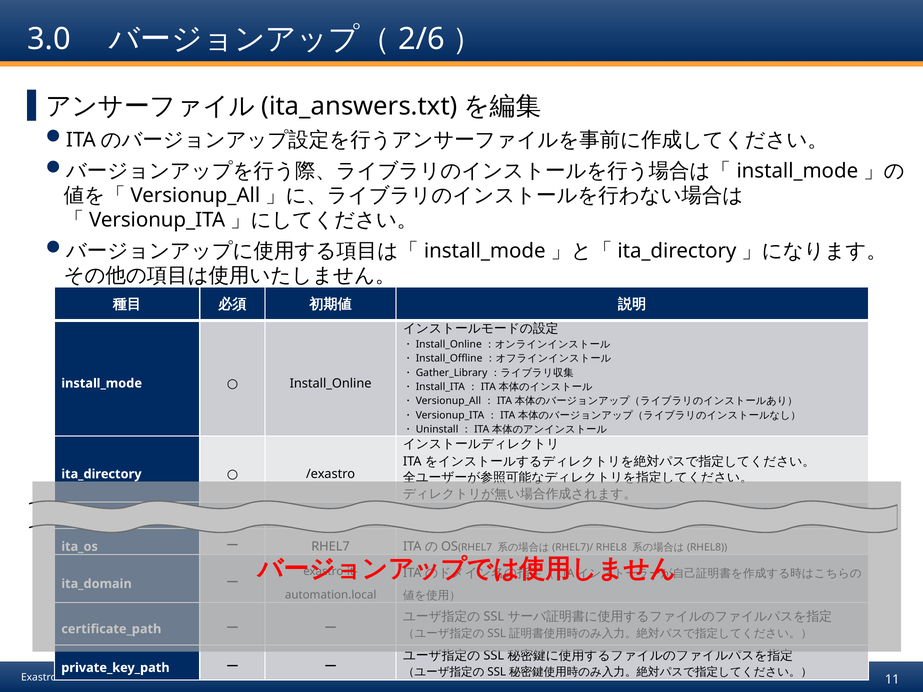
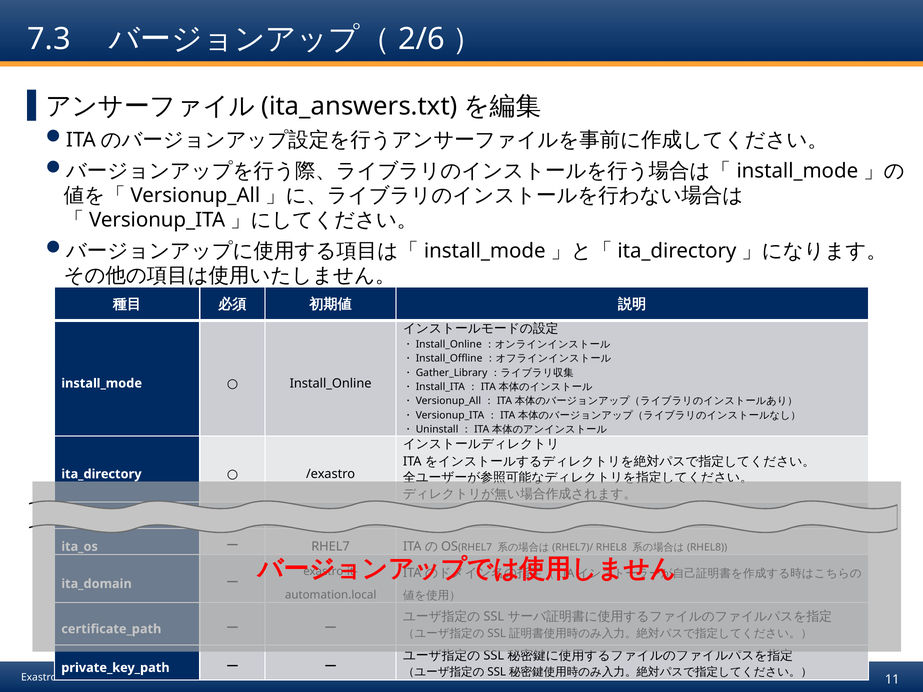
3.0: 3.0 -> 7.3 (49, 39)
